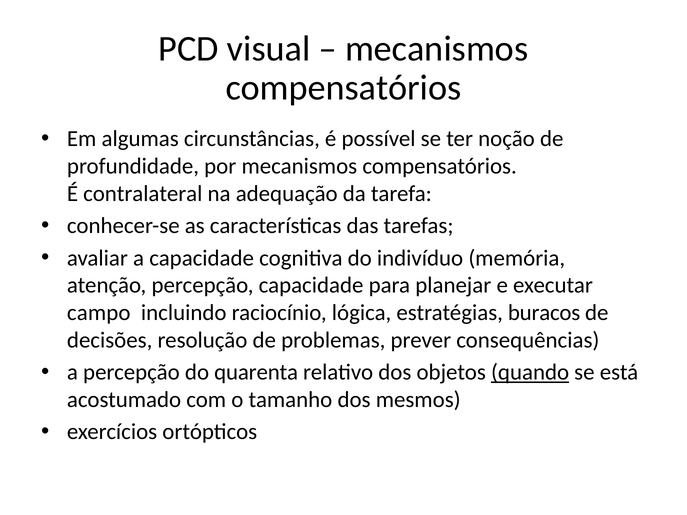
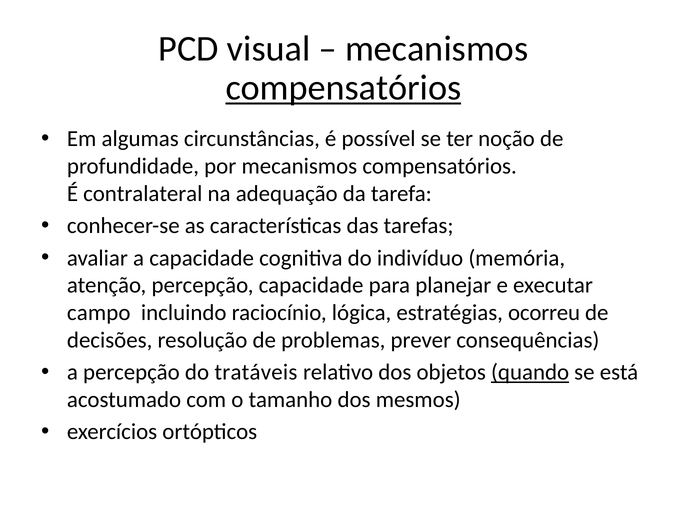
compensatórios underline: none -> present (343, 88)
buracos: buracos -> ocorreu (544, 313)
quarenta: quarenta -> tratáveis (256, 373)
